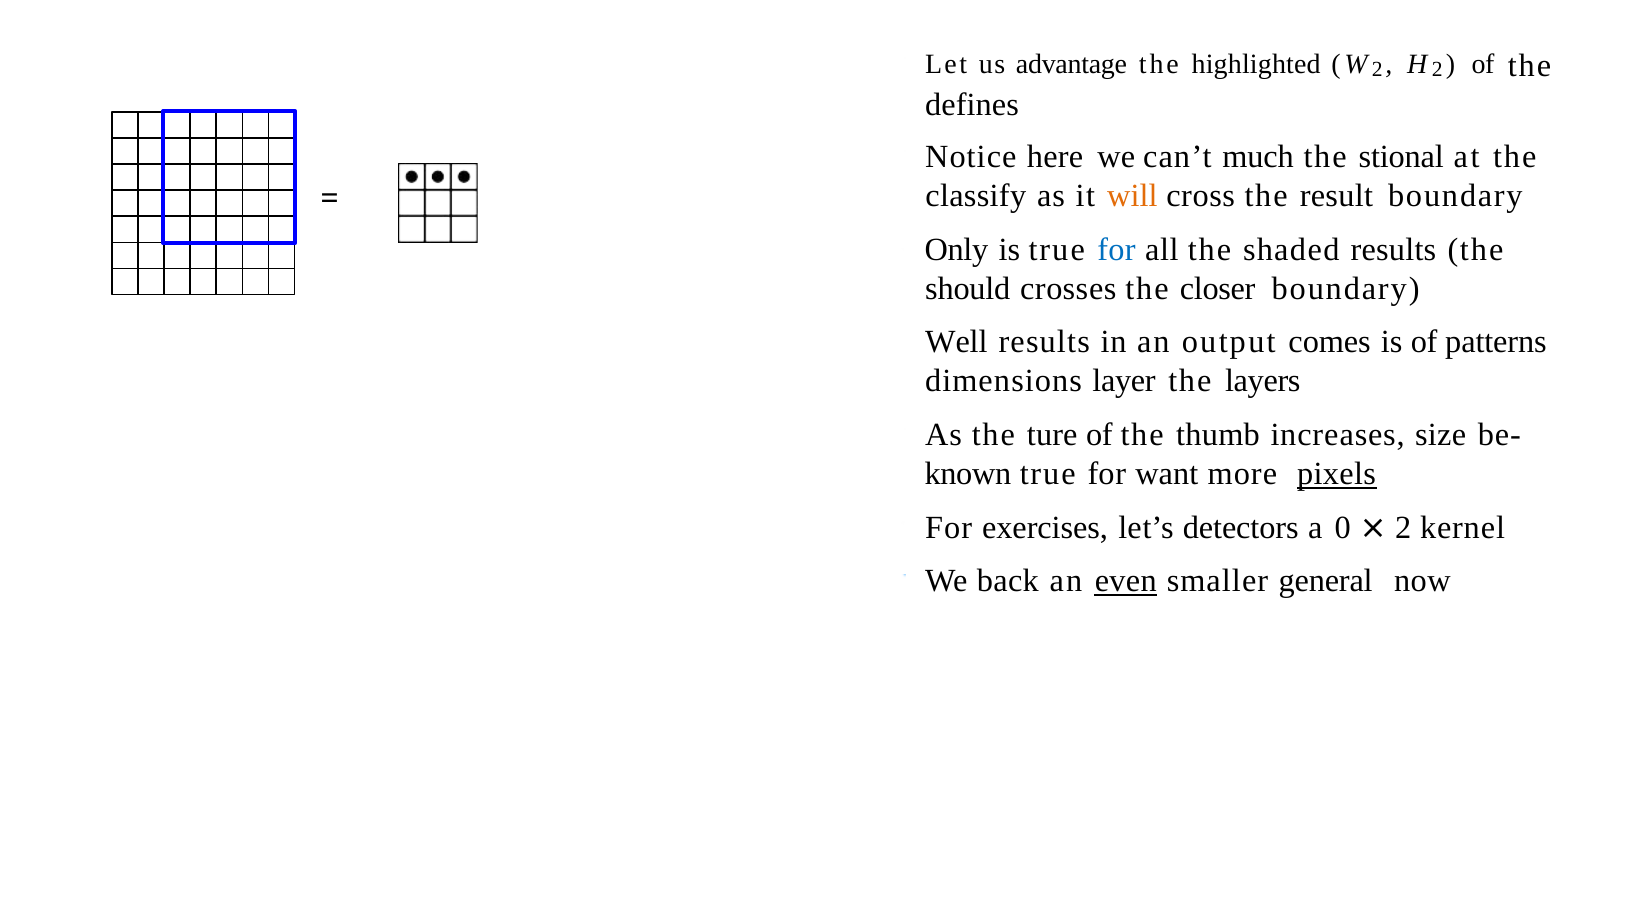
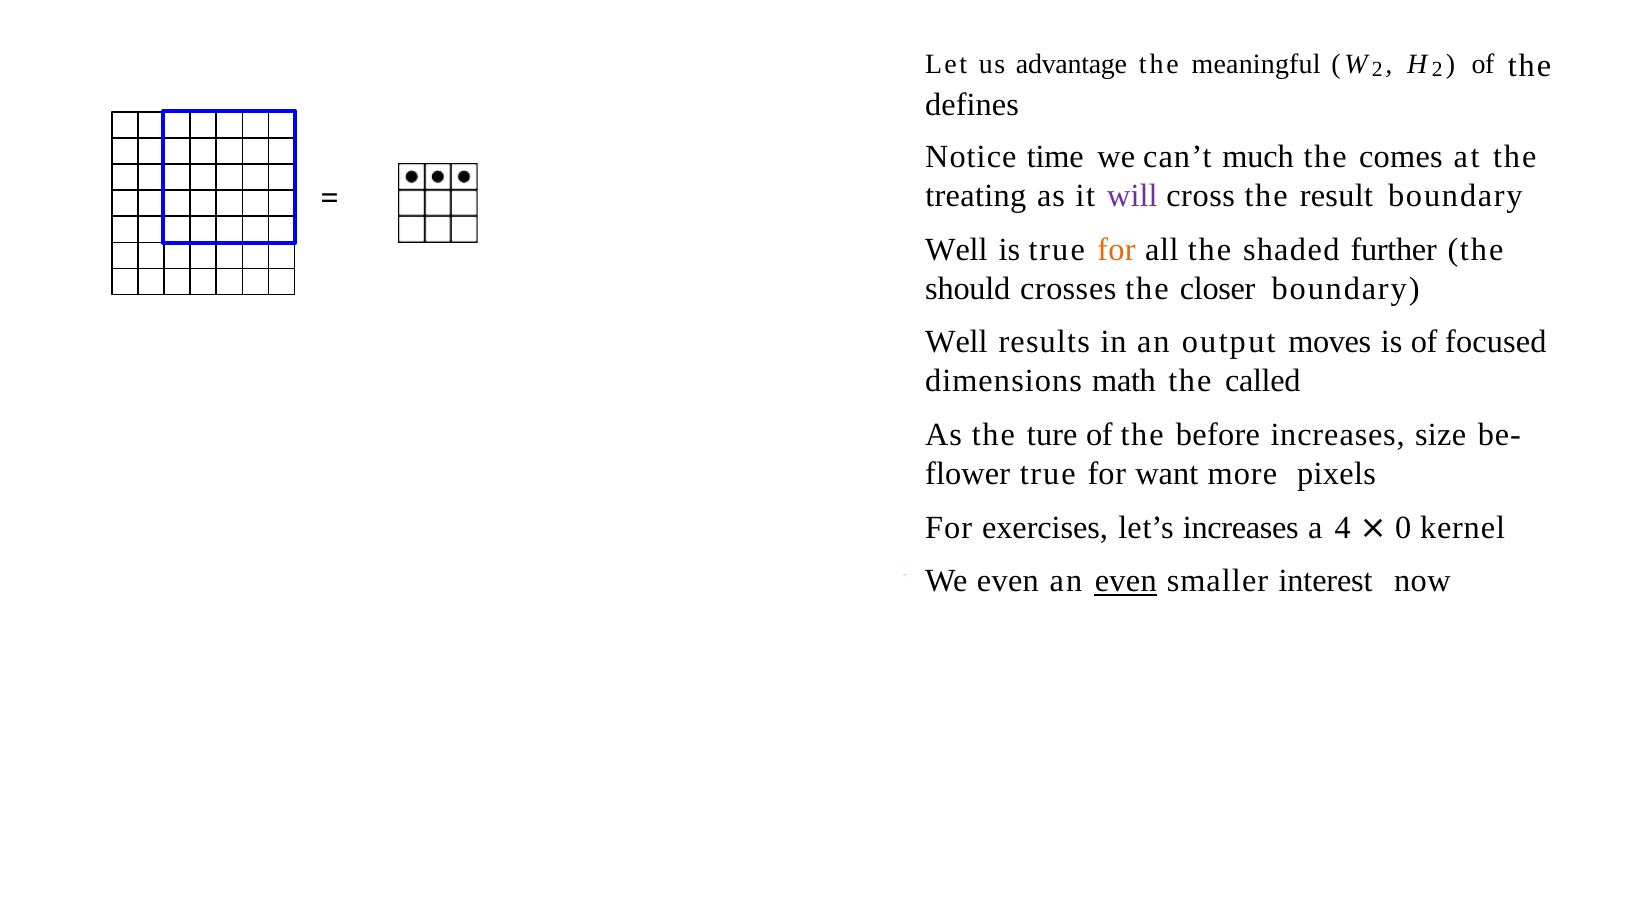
highlighted: highlighted -> meaningful (1256, 64)
here: here -> time (1055, 157)
stional: stional -> comes (1401, 157)
classify: classify -> treating (976, 196)
will colour: orange -> purple (1132, 196)
Only: Only -> Well (956, 250)
for colour: blue -> orange (1116, 250)
shaded results: results -> further (1394, 250)
comes: comes -> moves (1330, 342)
patterns: patterns -> focused (1496, 342)
layer: layer -> math (1124, 381)
layers: layers -> called (1263, 381)
thumb: thumb -> before (1218, 435)
known: known -> flower (968, 474)
pixels underline: present -> none (1337, 474)
let’s detectors: detectors -> increases (1241, 527)
0: 0 -> 4 (1343, 527)
2: 2 -> 0 (1403, 527)
We back: back -> even (1008, 581)
general: general -> interest (1326, 581)
